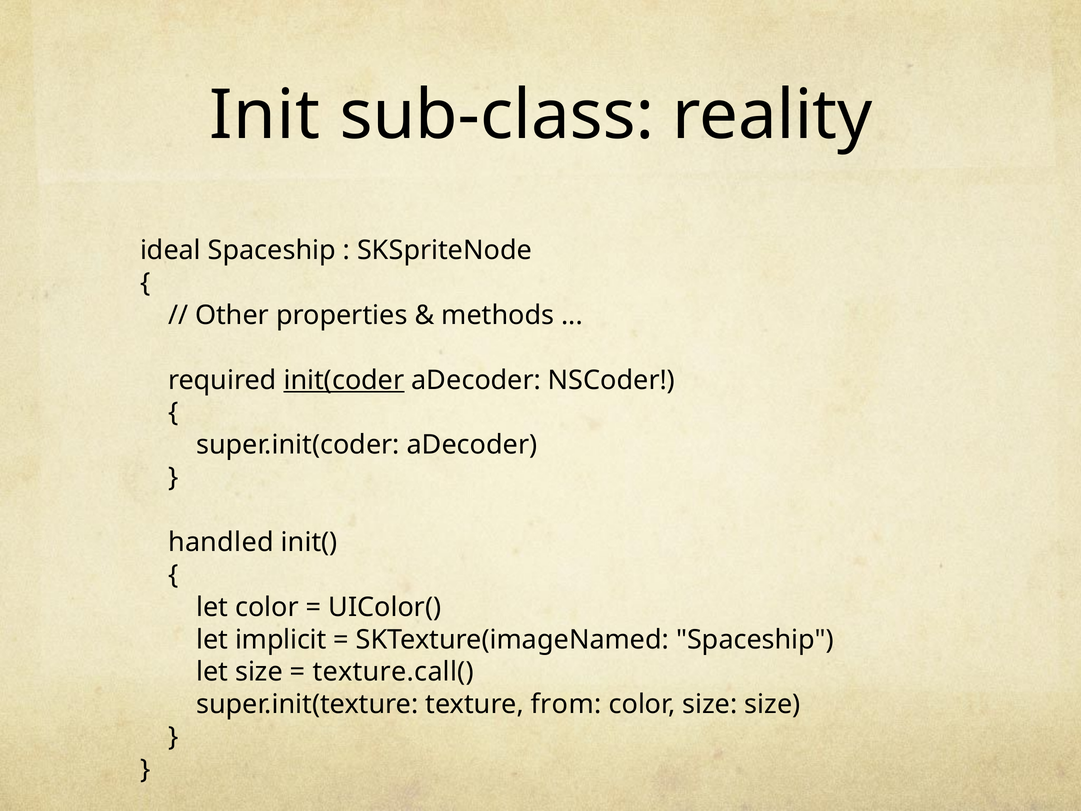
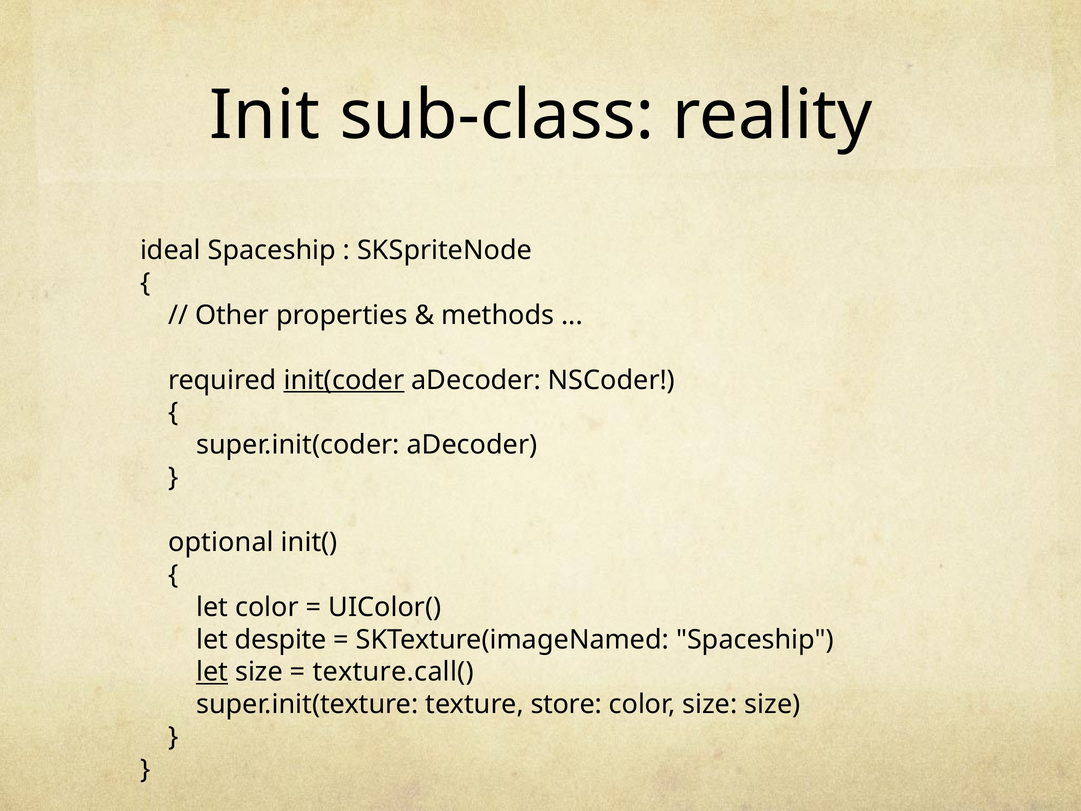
handled: handled -> optional (221, 542)
implicit: implicit -> despite (281, 639)
let underline: none -> present (212, 672)
from: from -> store (566, 704)
